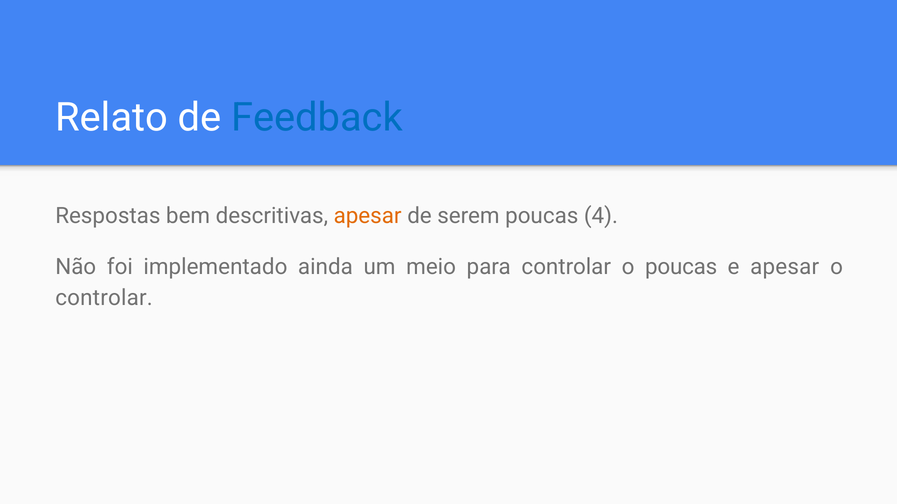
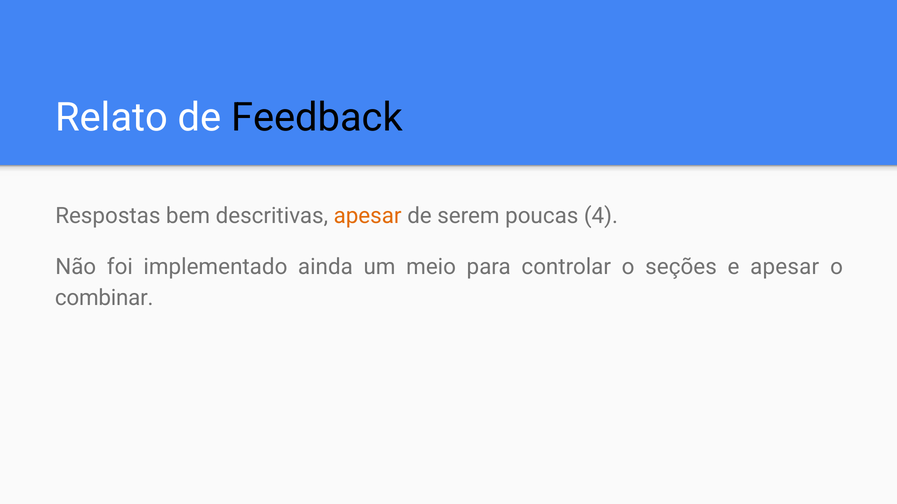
Feedback colour: blue -> black (317, 118)
o poucas: poucas -> seções (681, 267)
controlar: controlar -> combinar (104, 298)
